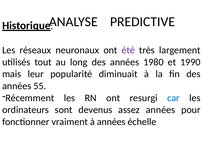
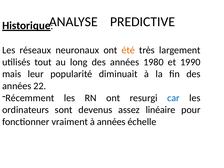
été colour: purple -> orange (128, 50)
55: 55 -> 22 (40, 86)
assez années: années -> linéaire (161, 110)
